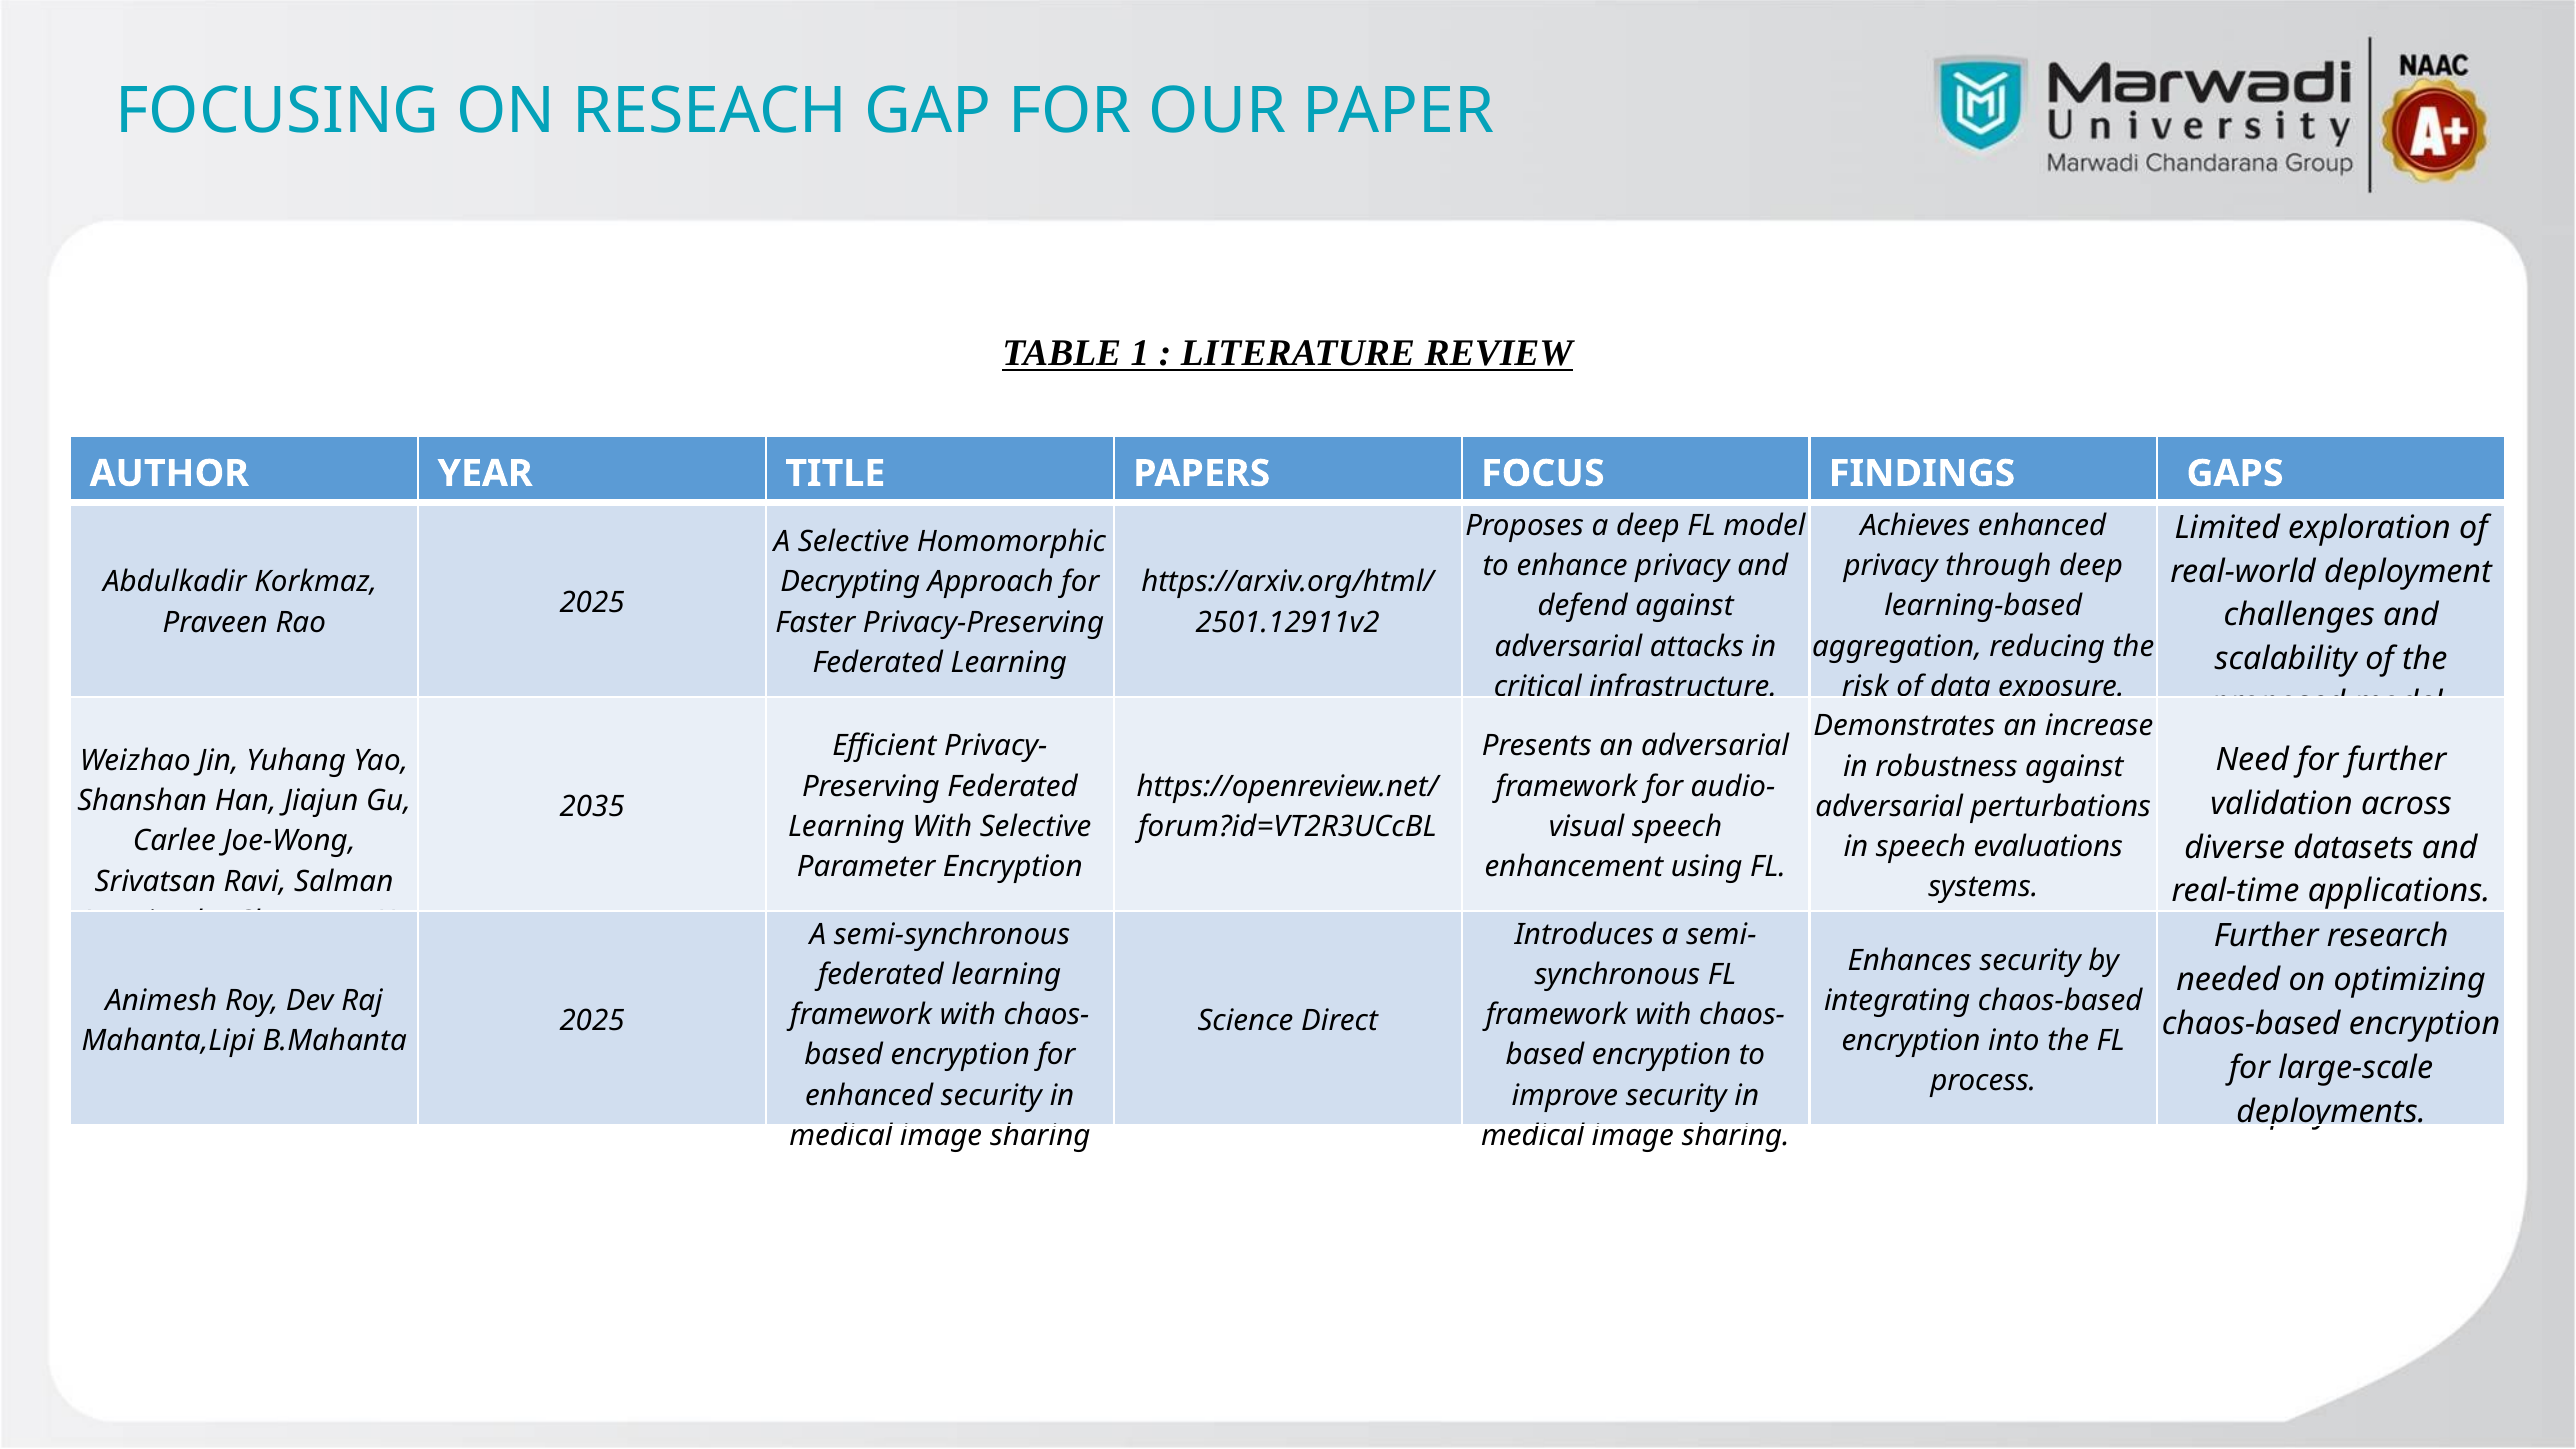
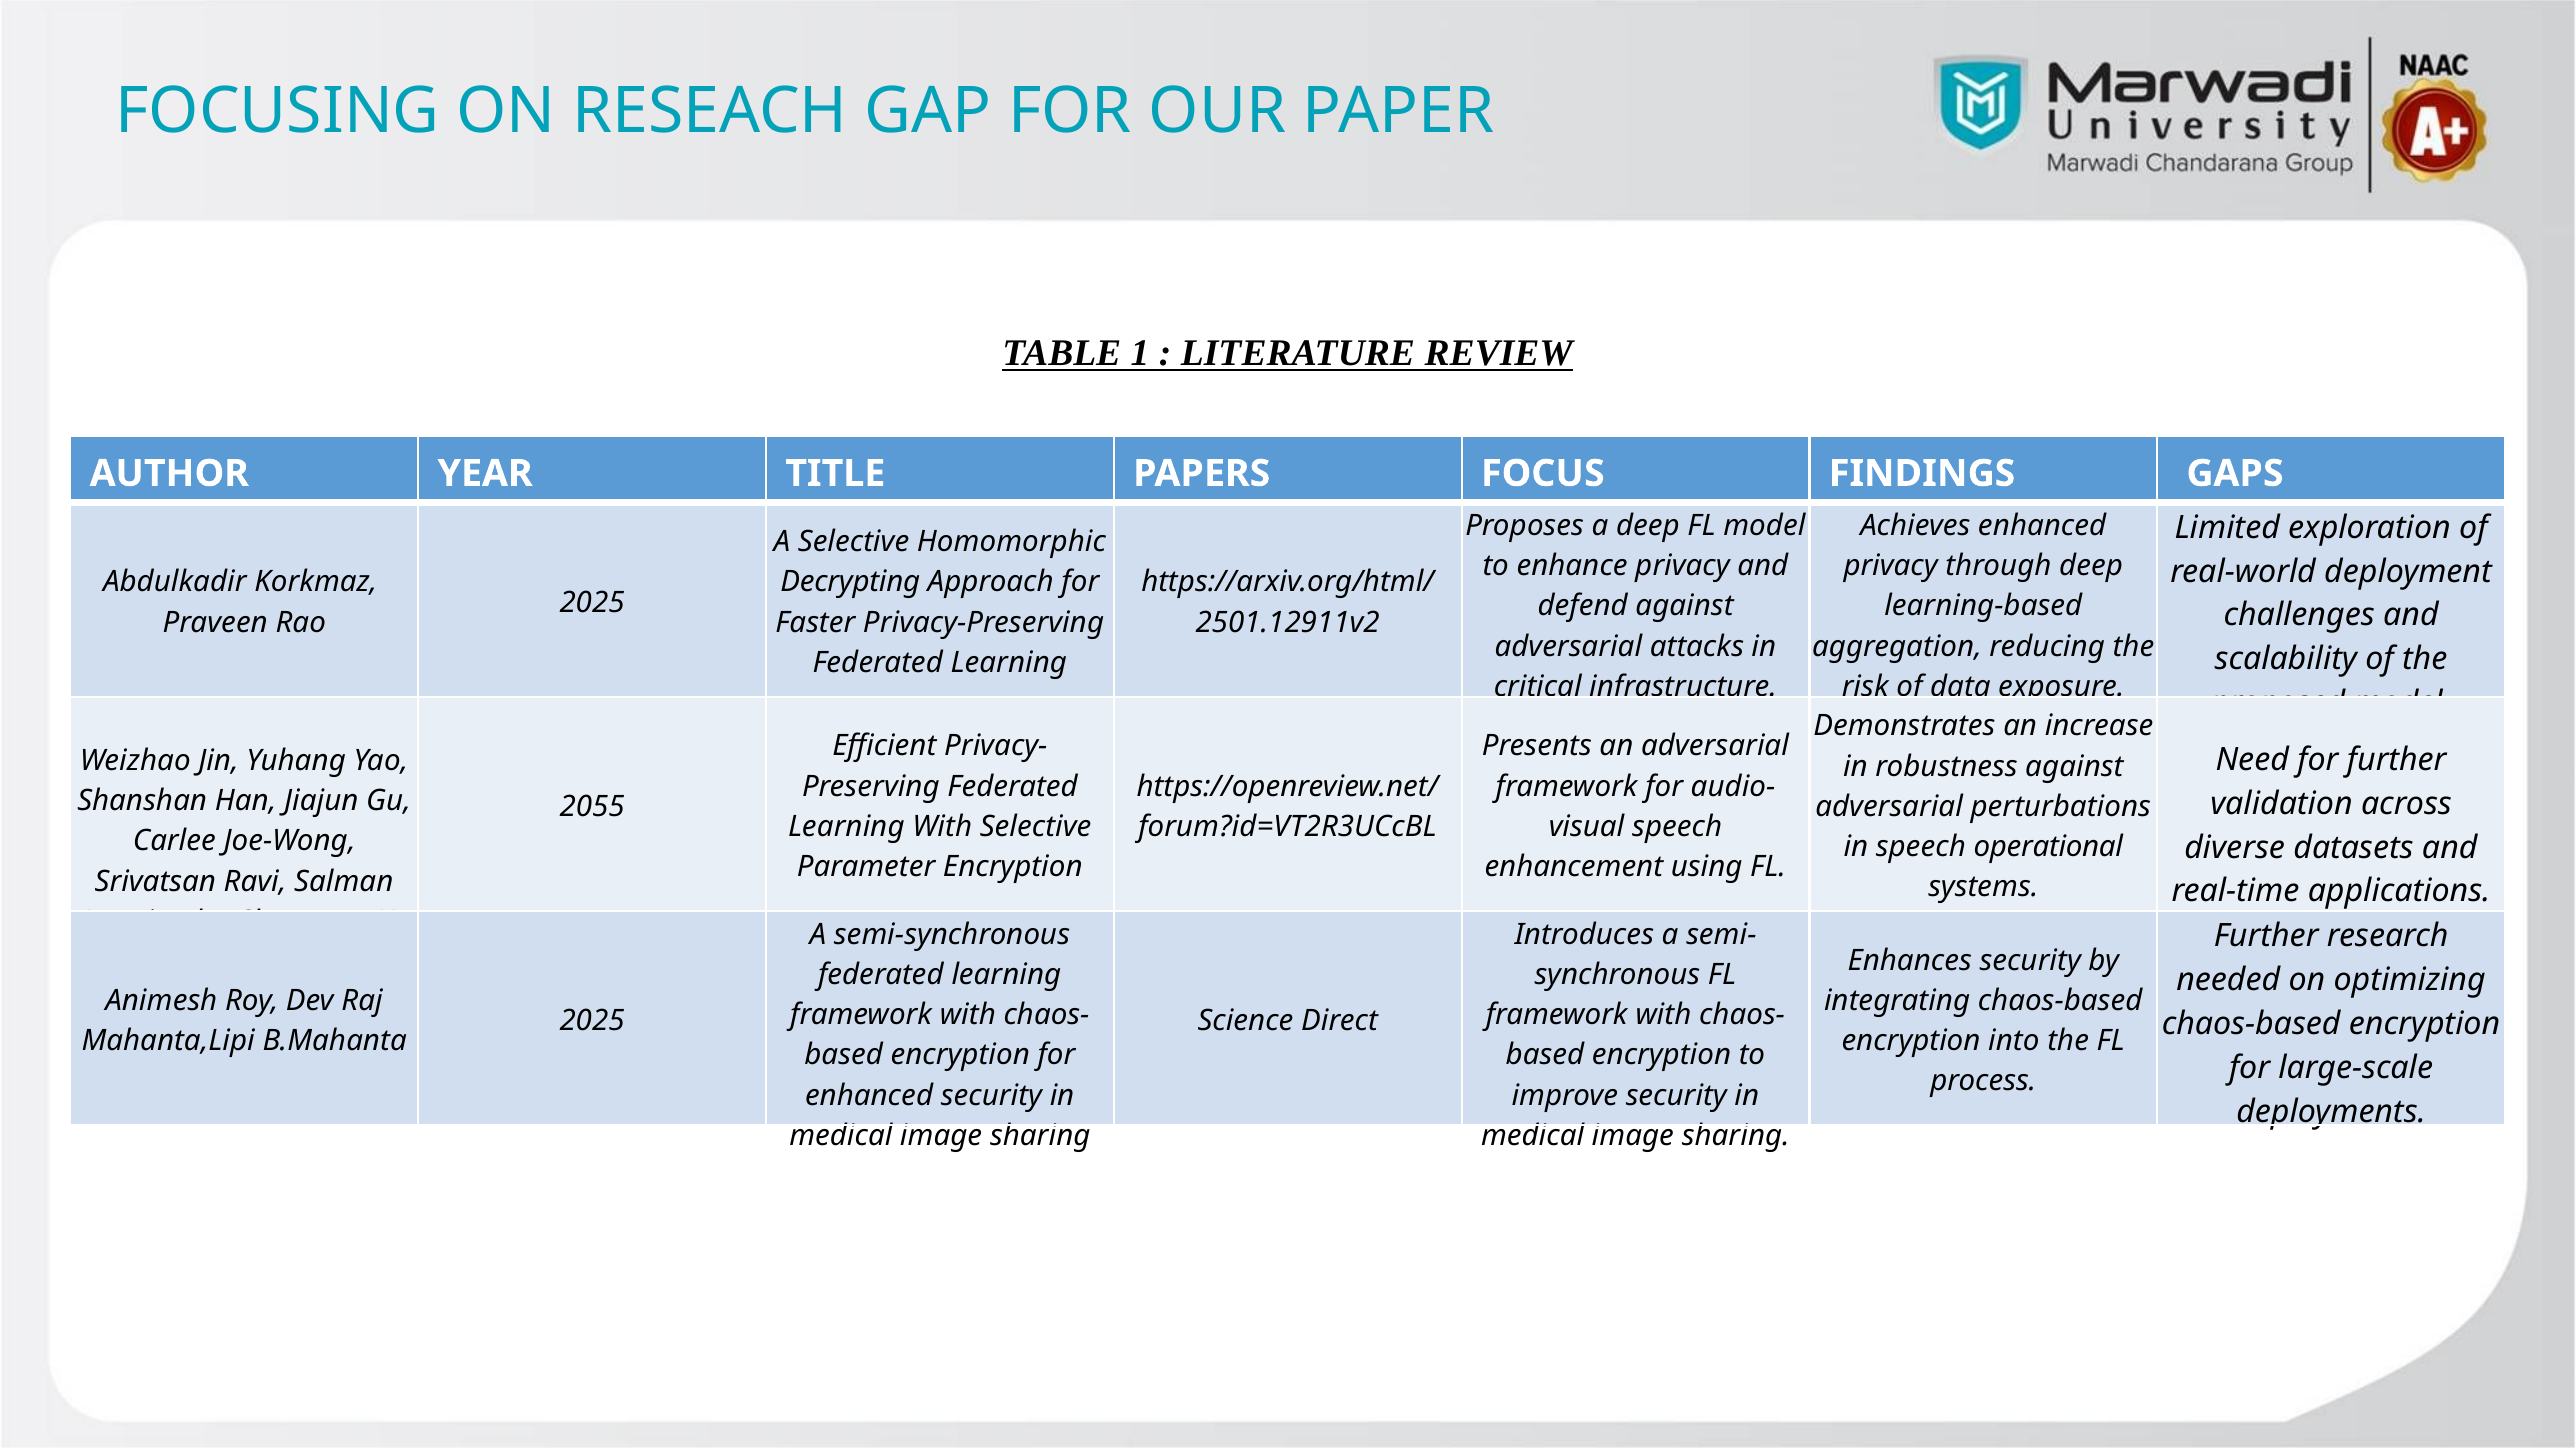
2035: 2035 -> 2055 (592, 807)
evaluations: evaluations -> operational (2048, 847)
